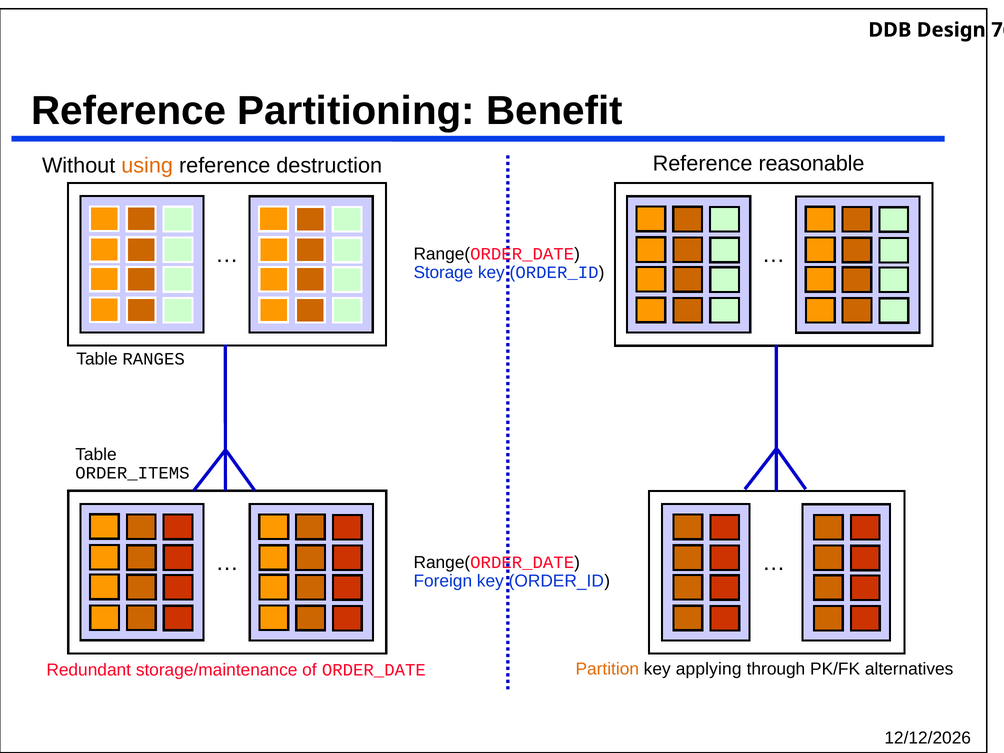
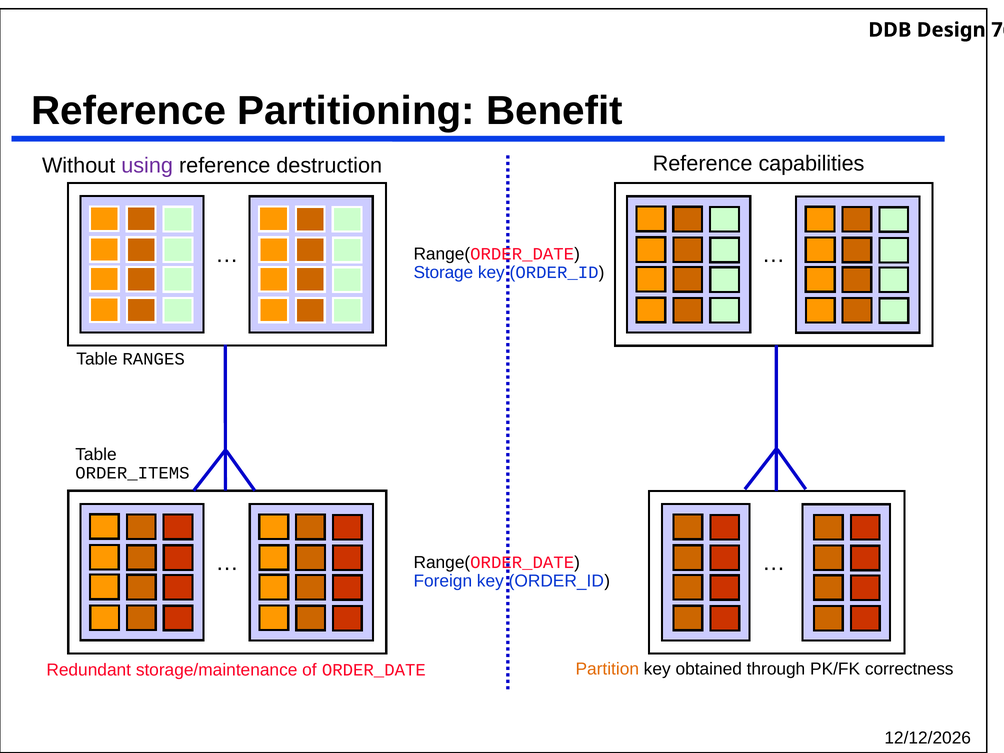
using colour: orange -> purple (147, 165)
reasonable: reasonable -> capabilities (811, 164)
applying: applying -> obtained (709, 669)
alternatives: alternatives -> correctness (909, 669)
